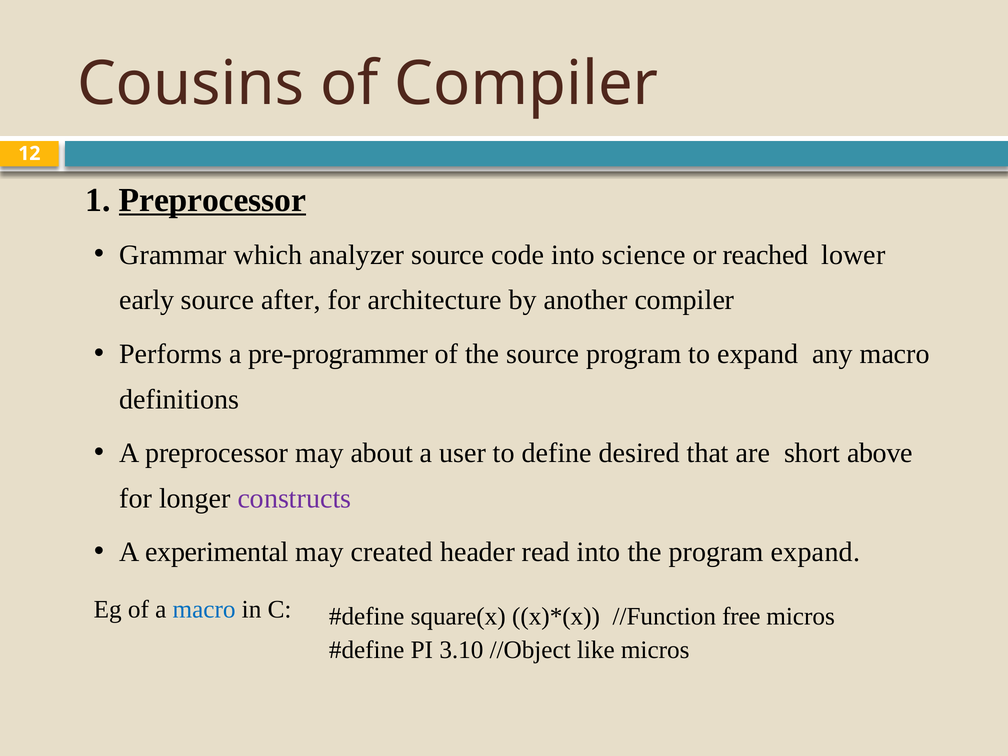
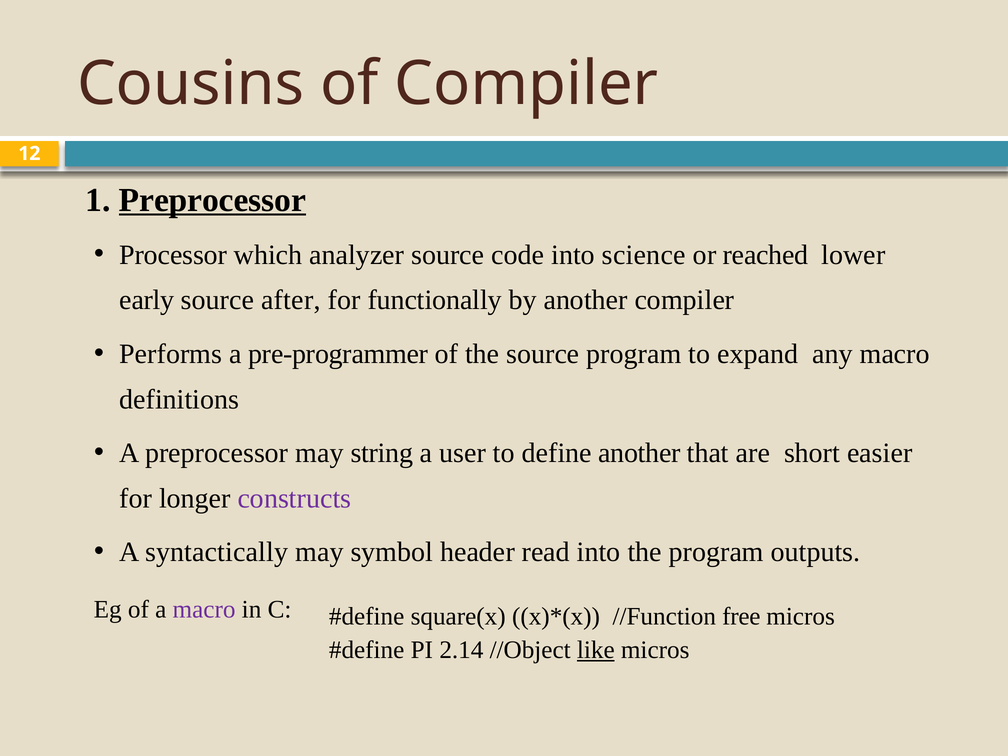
Grammar: Grammar -> Processor (173, 255)
architecture: architecture -> functionally (435, 300)
about: about -> string (382, 453)
define desired: desired -> another (639, 453)
above: above -> easier (880, 453)
experimental: experimental -> syntactically (217, 552)
created: created -> symbol (392, 552)
program expand: expand -> outputs (816, 552)
macro colour: blue -> purple (204, 610)
3.10: 3.10 -> 2.14 (461, 650)
like underline: none -> present (596, 650)
